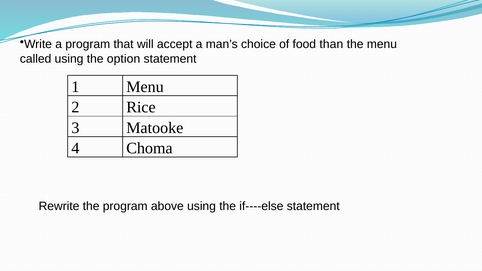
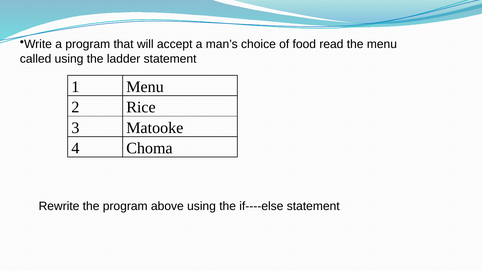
than: than -> read (331, 44)
option: option -> ladder (124, 59)
